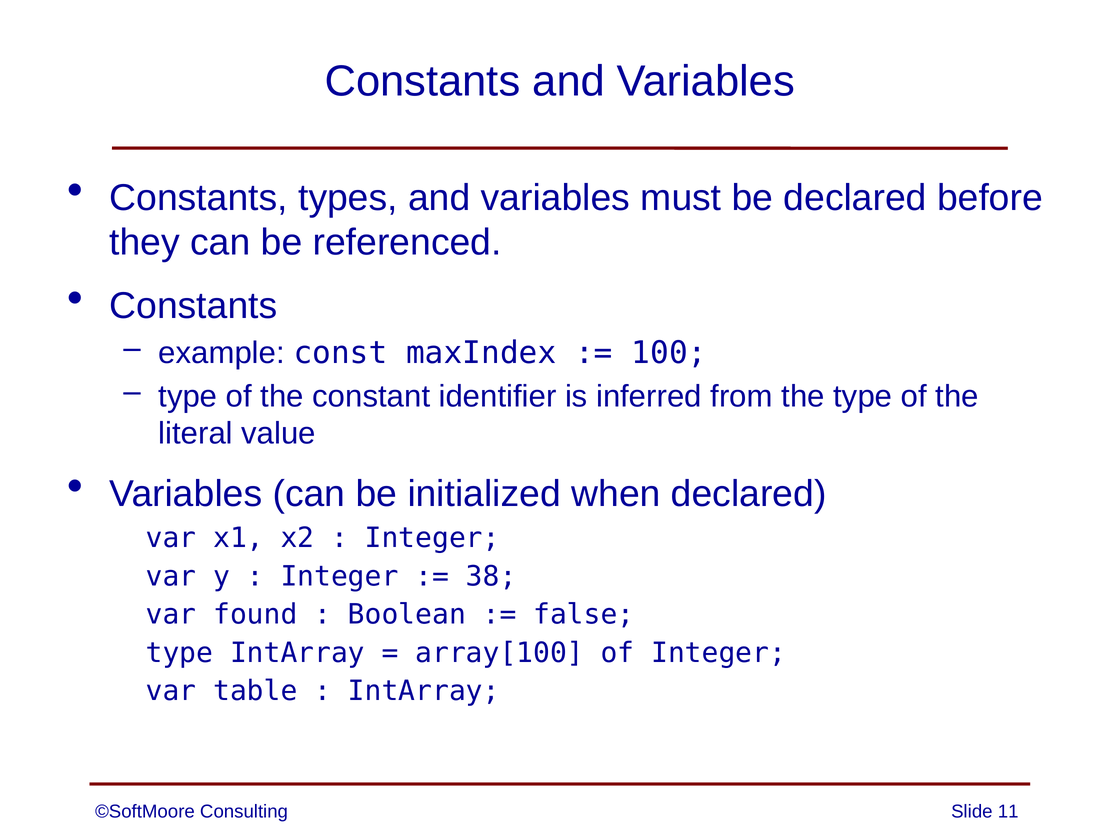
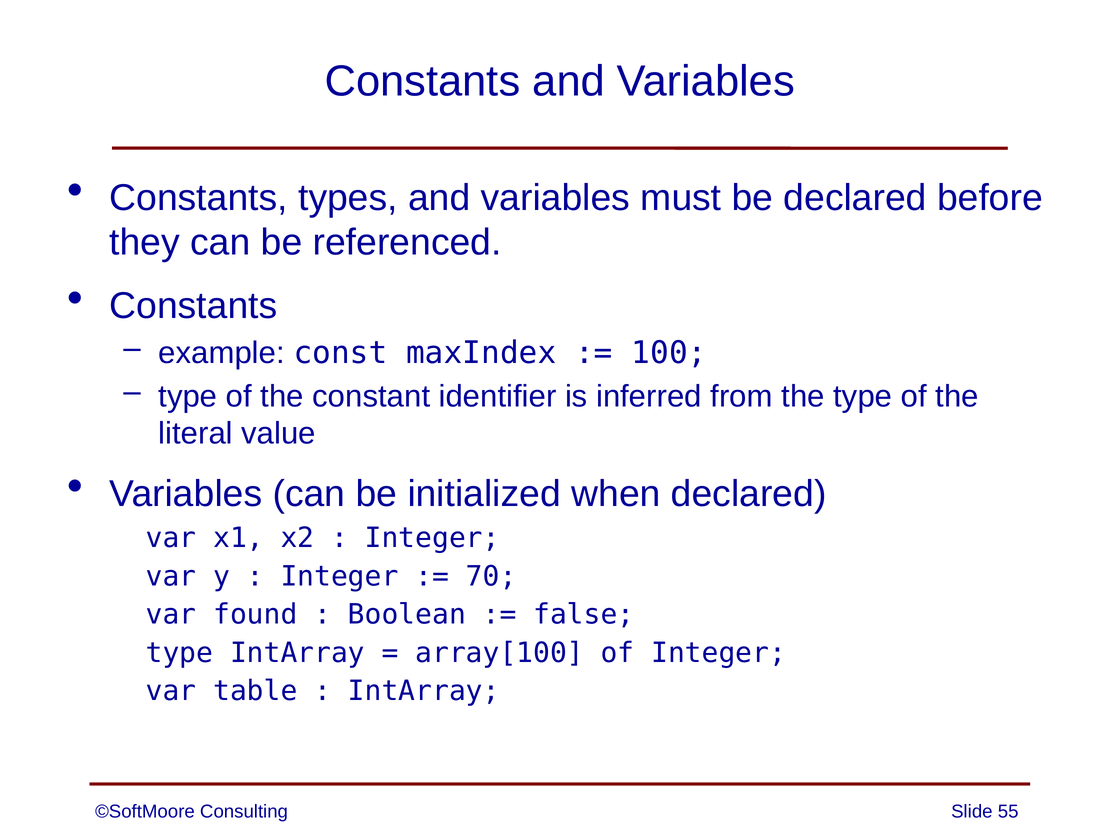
38: 38 -> 70 (491, 576)
11: 11 -> 55 (1008, 811)
